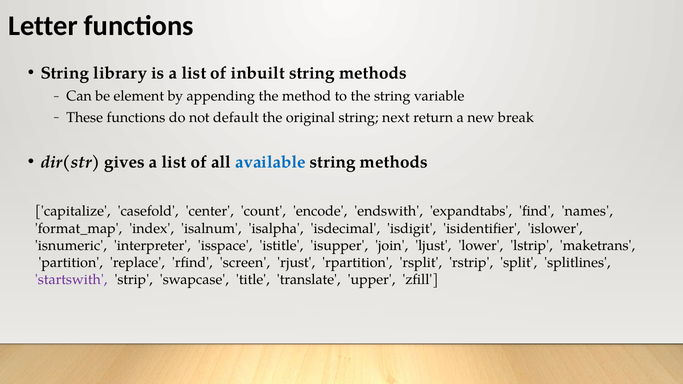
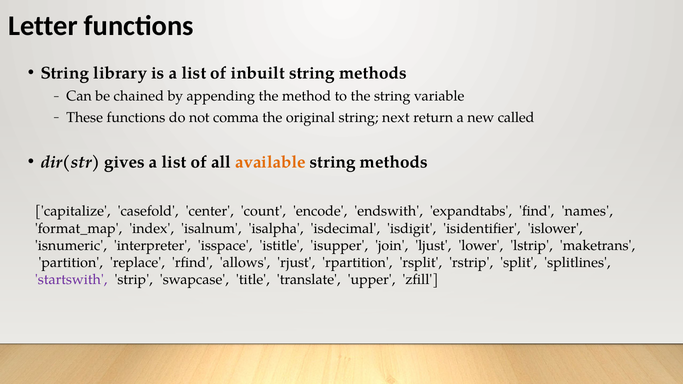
element: element -> chained (139, 96)
default: default -> comma (236, 117)
break: break -> called (516, 117)
available colour: blue -> orange (270, 162)
screen: screen -> allows (245, 263)
